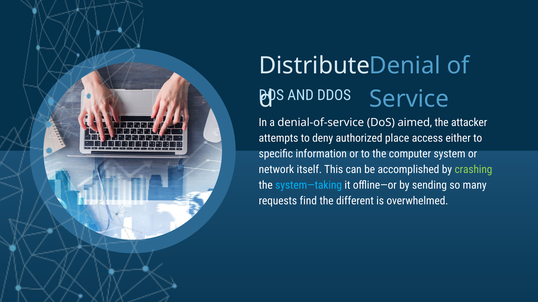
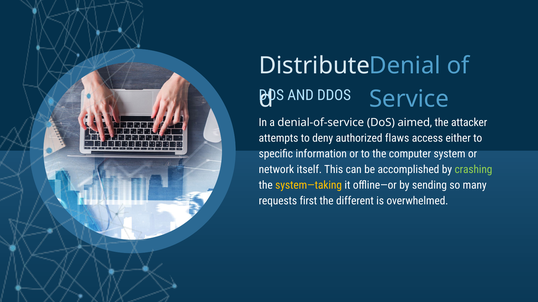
place: place -> flaws (397, 138)
system—taking colour: light blue -> yellow (309, 186)
find: find -> first (308, 201)
